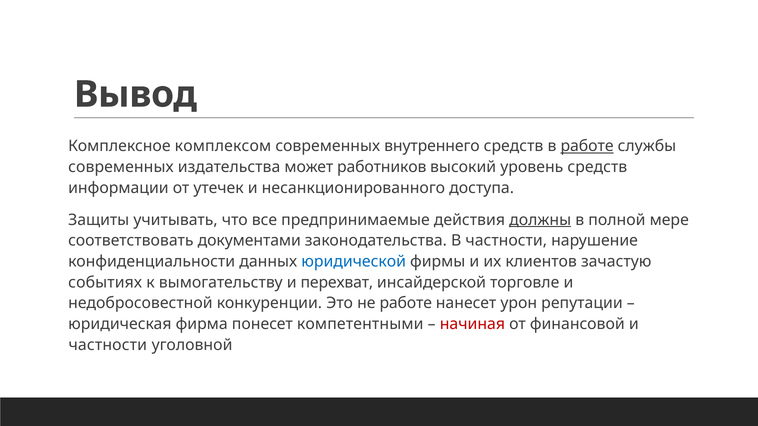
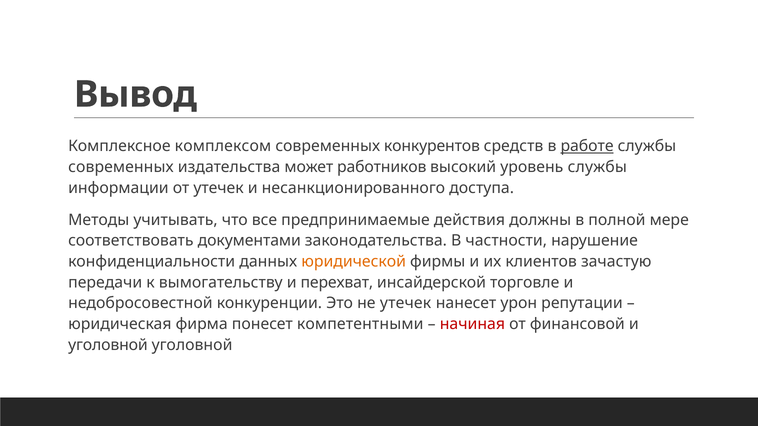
внутреннего: внутреннего -> конкурентов (432, 146)
уровень средств: средств -> службы (597, 167)
Защиты: Защиты -> Методы (99, 220)
должны underline: present -> none (540, 220)
юридической colour: blue -> orange (354, 262)
событиях: событиях -> передачи (105, 283)
не работе: работе -> утечек (406, 303)
частности: частности -> уголовной (108, 345)
